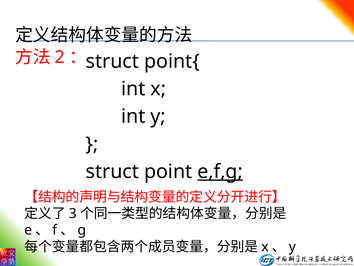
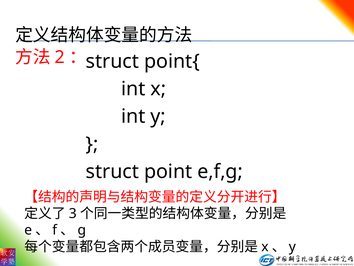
e,f,g underline: present -> none (220, 171)
